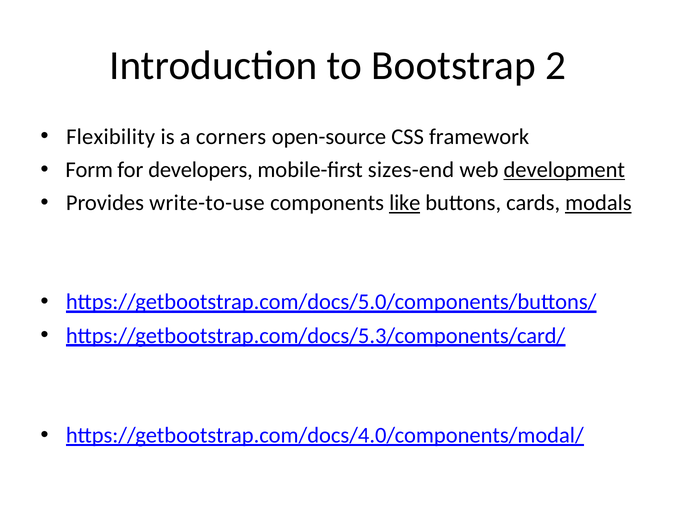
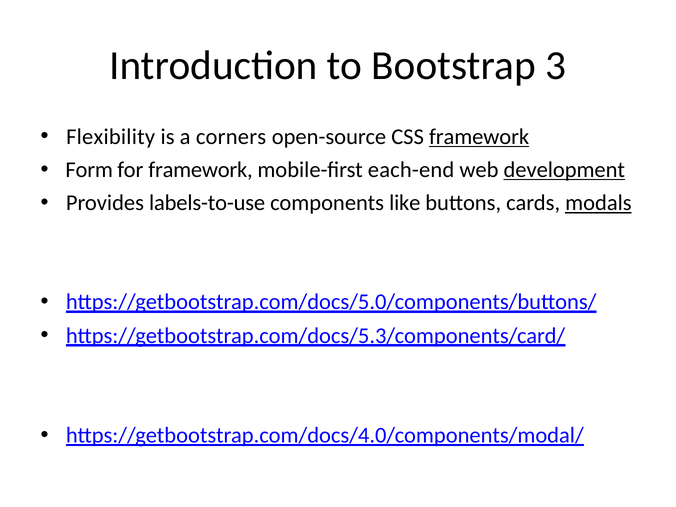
2: 2 -> 3 (556, 65)
framework underline: none -> present (479, 137)
for developers: developers -> framework (201, 170)
sizes-end: sizes-end -> each-end (411, 170)
write-to-use: write-to-use -> labels-to-use (207, 203)
like underline: present -> none (405, 203)
